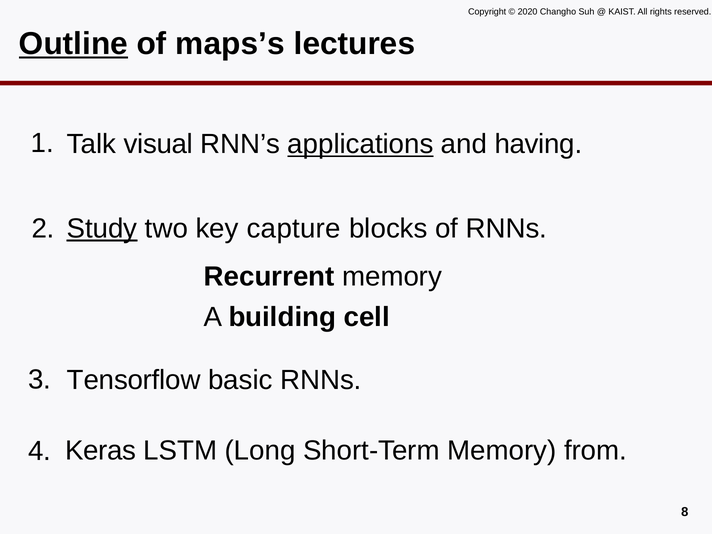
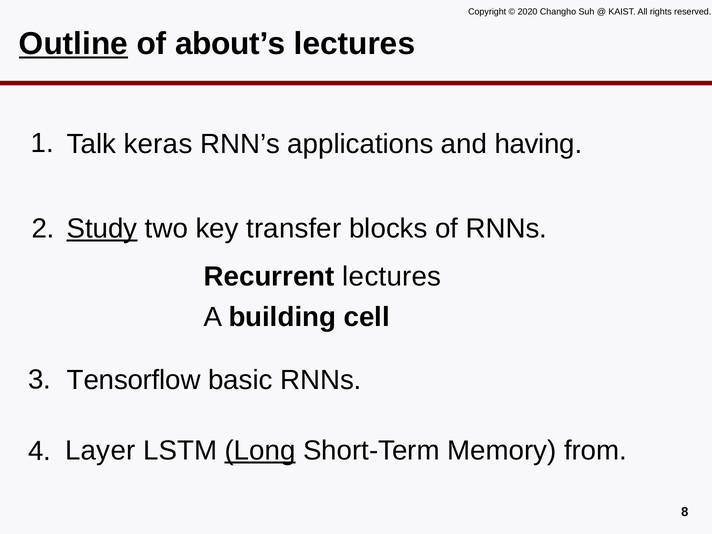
maps’s: maps’s -> about’s (230, 44)
visual: visual -> keras (158, 144)
applications underline: present -> none (360, 144)
capture: capture -> transfer (294, 229)
Recurrent memory: memory -> lectures (392, 276)
Keras: Keras -> Layer (100, 451)
Long underline: none -> present (260, 451)
